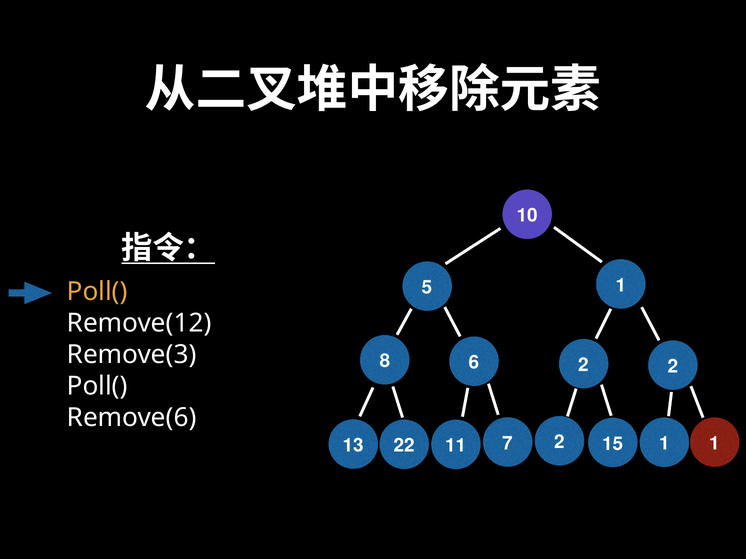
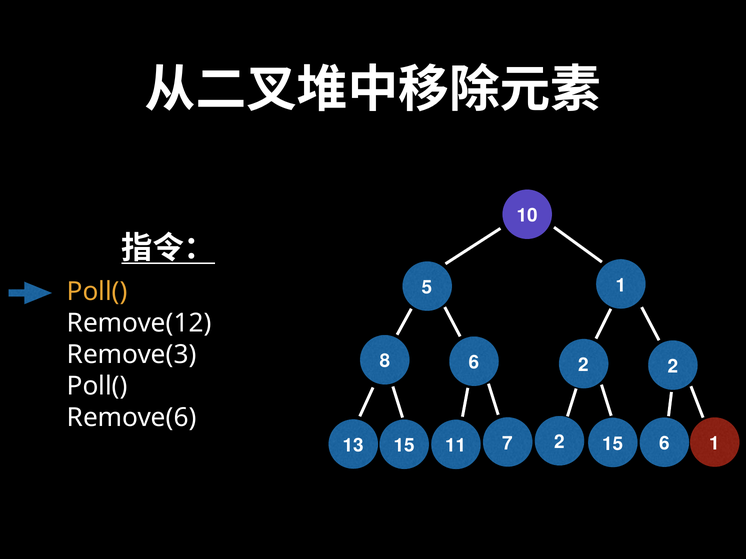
15 1: 1 -> 6 (664, 444)
13 22: 22 -> 15 (404, 446)
